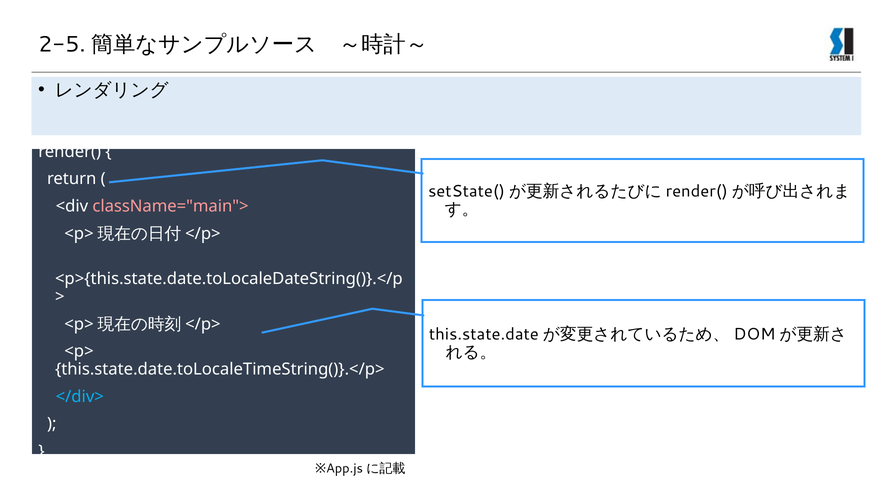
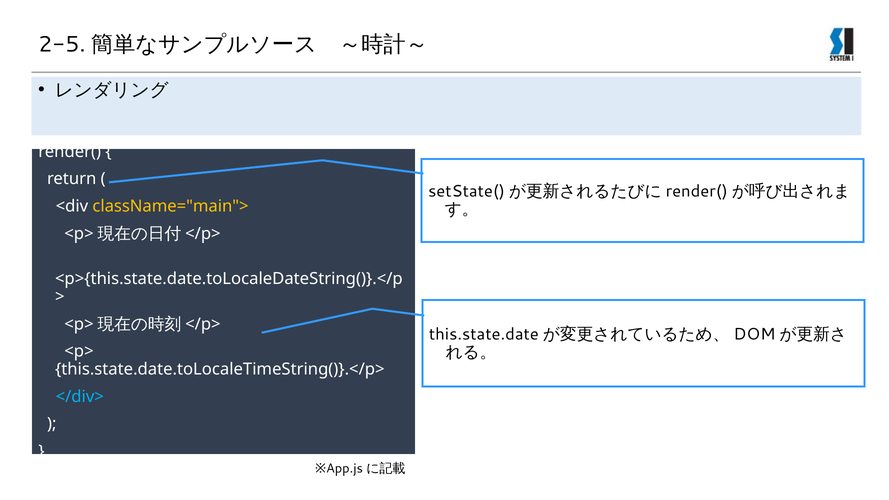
className="main"> colour: pink -> yellow (171, 206)
